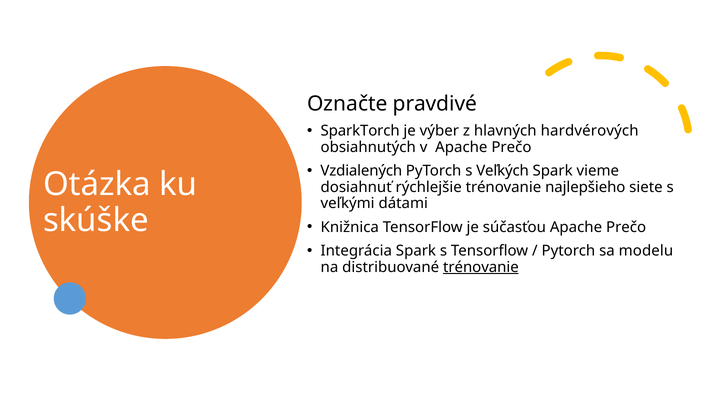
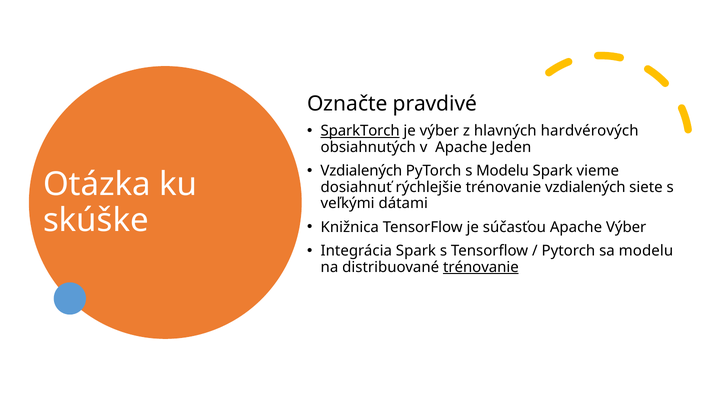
SparkTorch underline: none -> present (360, 131)
v Apache Prečo: Prečo -> Jeden (511, 147)
s Veľkých: Veľkých -> Modelu (503, 171)
trénovanie najlepšieho: najlepšieho -> vzdialených (585, 187)
súčasťou Apache Prečo: Prečo -> Výber (626, 227)
